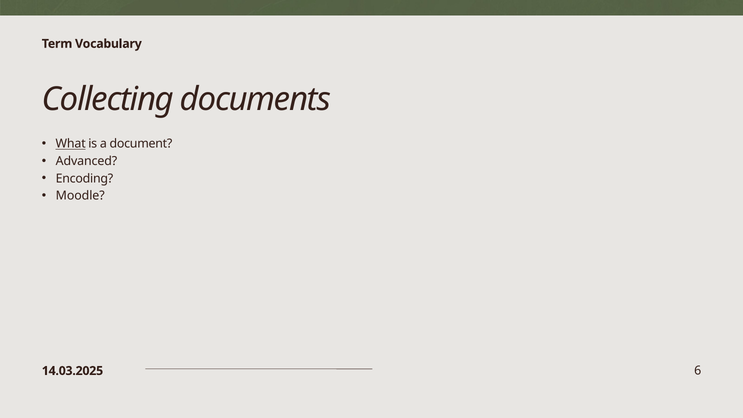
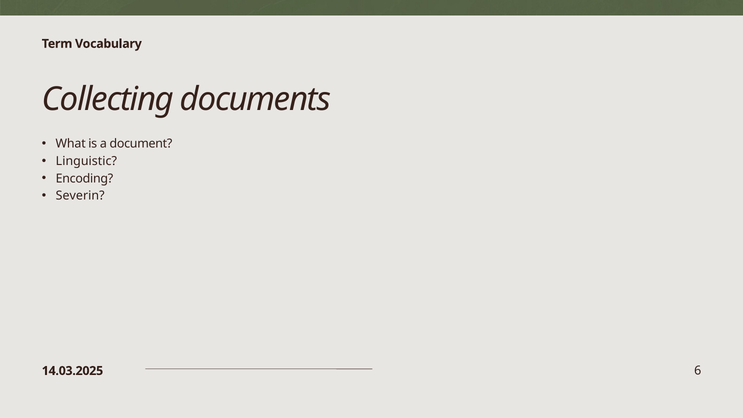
What underline: present -> none (71, 144)
Advanced: Advanced -> Linguistic (86, 161)
Moodle: Moodle -> Severin (80, 196)
